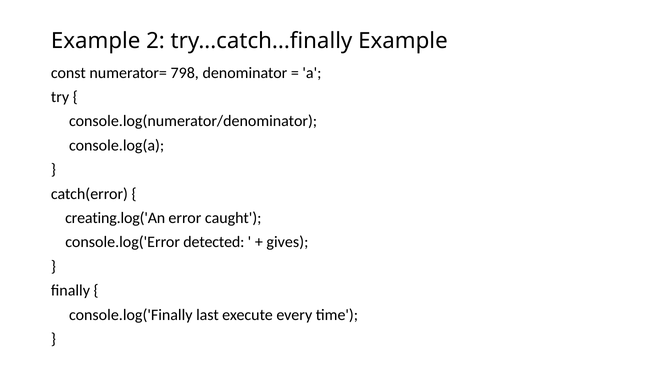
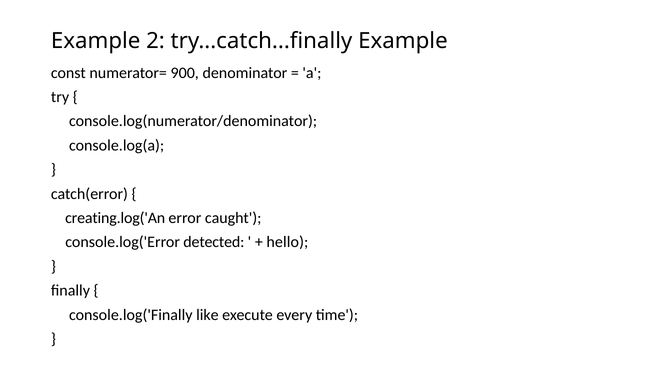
798: 798 -> 900 (185, 73)
gives: gives -> hello (287, 243)
last: last -> like (207, 315)
